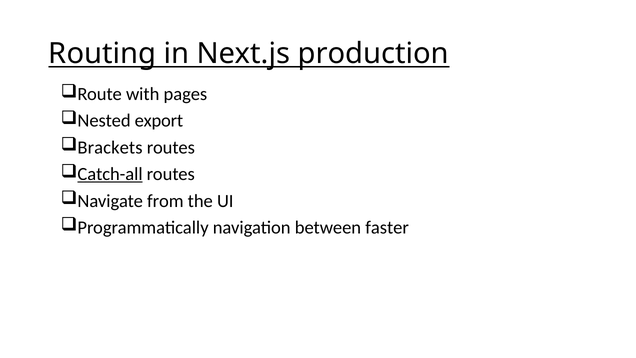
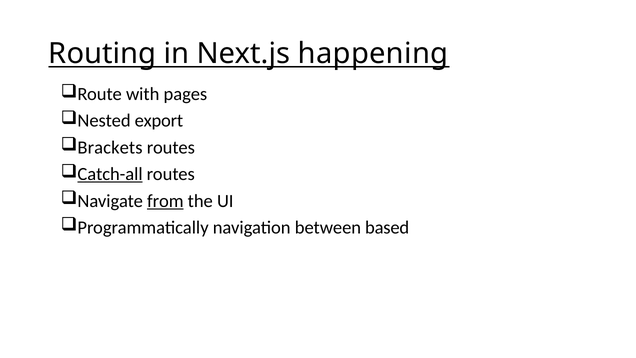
production: production -> happening (373, 53)
from underline: none -> present (165, 201)
faster: faster -> based (387, 227)
